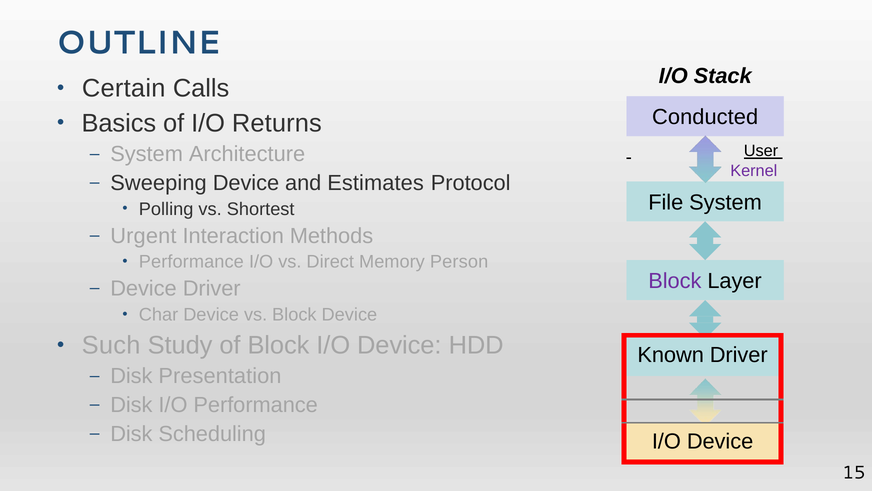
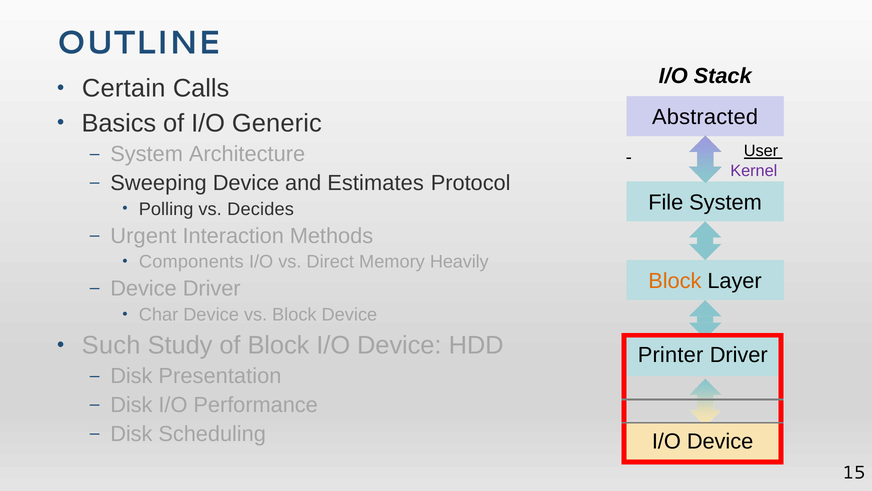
Conducted: Conducted -> Abstracted (705, 117)
Returns: Returns -> Generic (277, 123)
Shortest: Shortest -> Decides (261, 209)
Performance: Performance -> Components (191, 262)
Person: Person -> Heavily (459, 262)
Block colour: purple -> orange (675, 281)
Known: Known -> Printer (671, 355)
